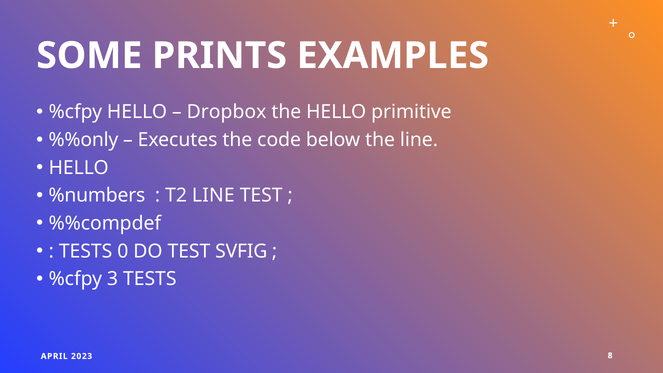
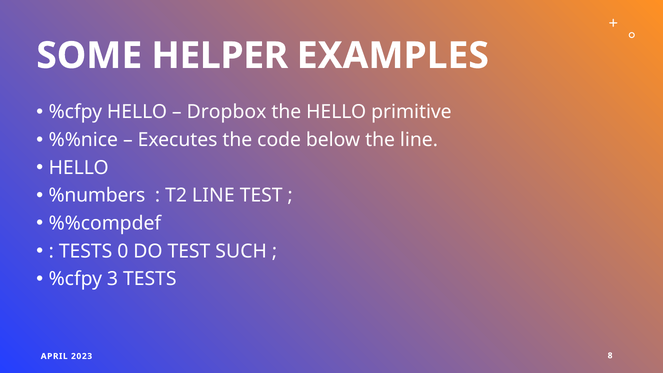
PRINTS: PRINTS -> HELPER (220, 56)
%%only: %%only -> %%nice (83, 140)
SVFIG: SVFIG -> SUCH (241, 251)
